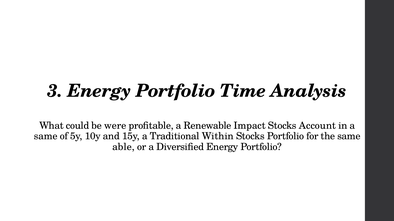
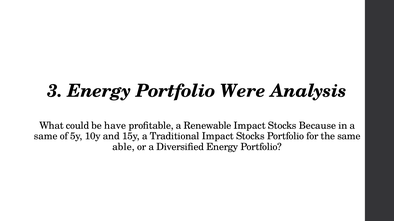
Time: Time -> Were (243, 91)
were: were -> have (115, 126)
Account: Account -> Because (317, 126)
Traditional Within: Within -> Impact (218, 137)
